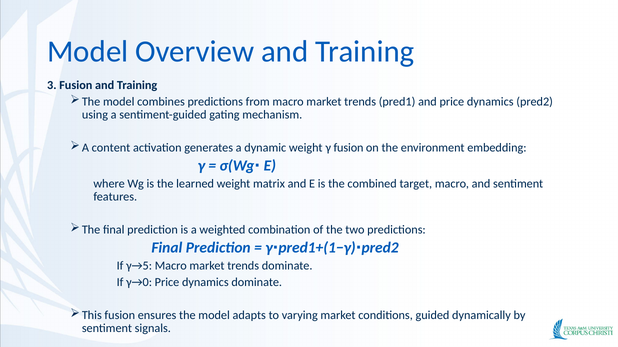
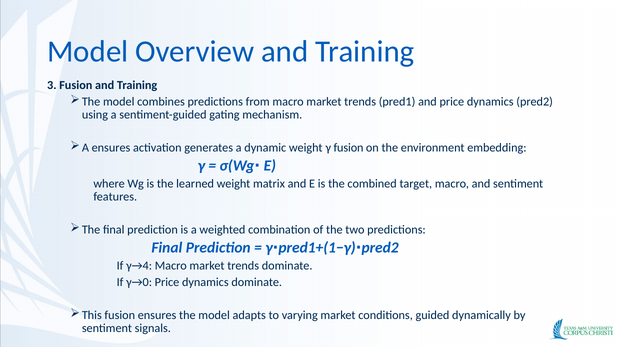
content: content -> ensures (111, 148)
γ→5: γ→5 -> γ→4 (139, 266)
